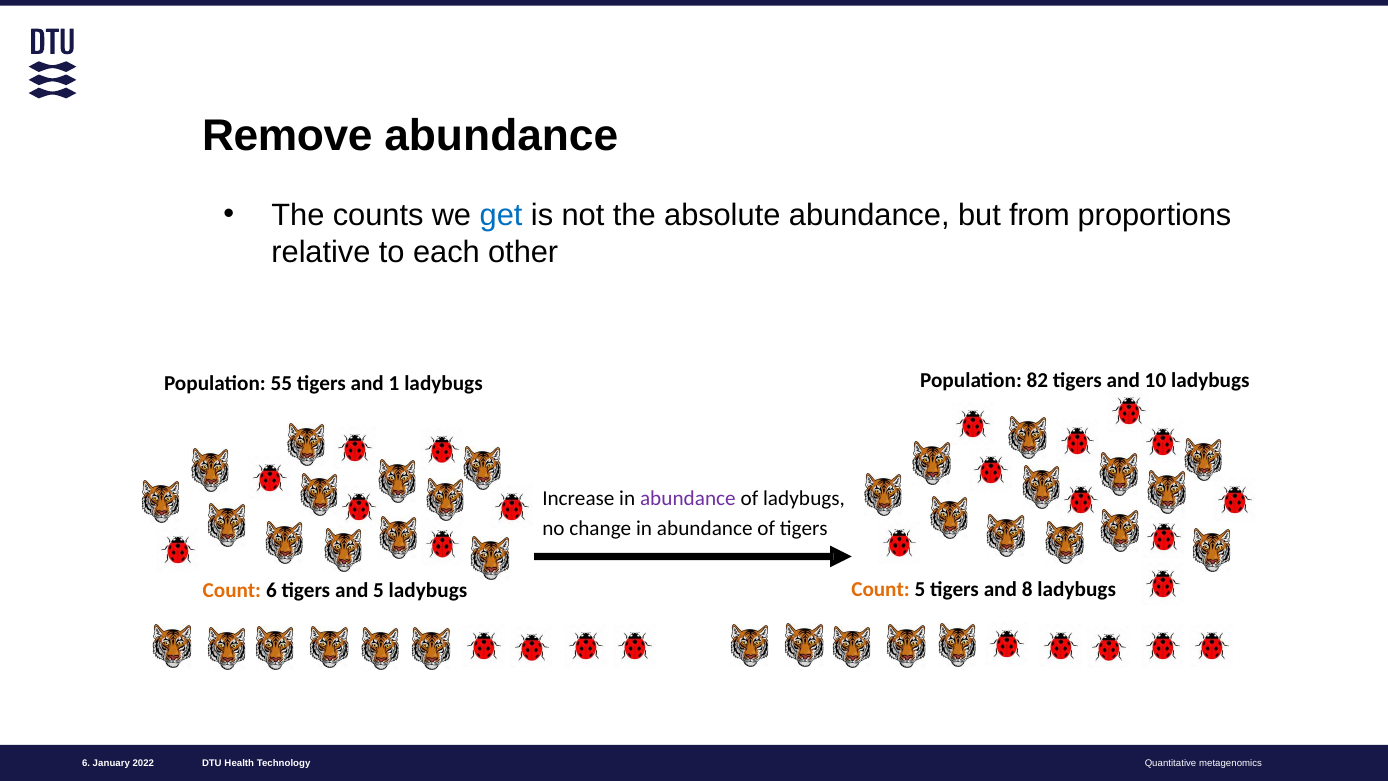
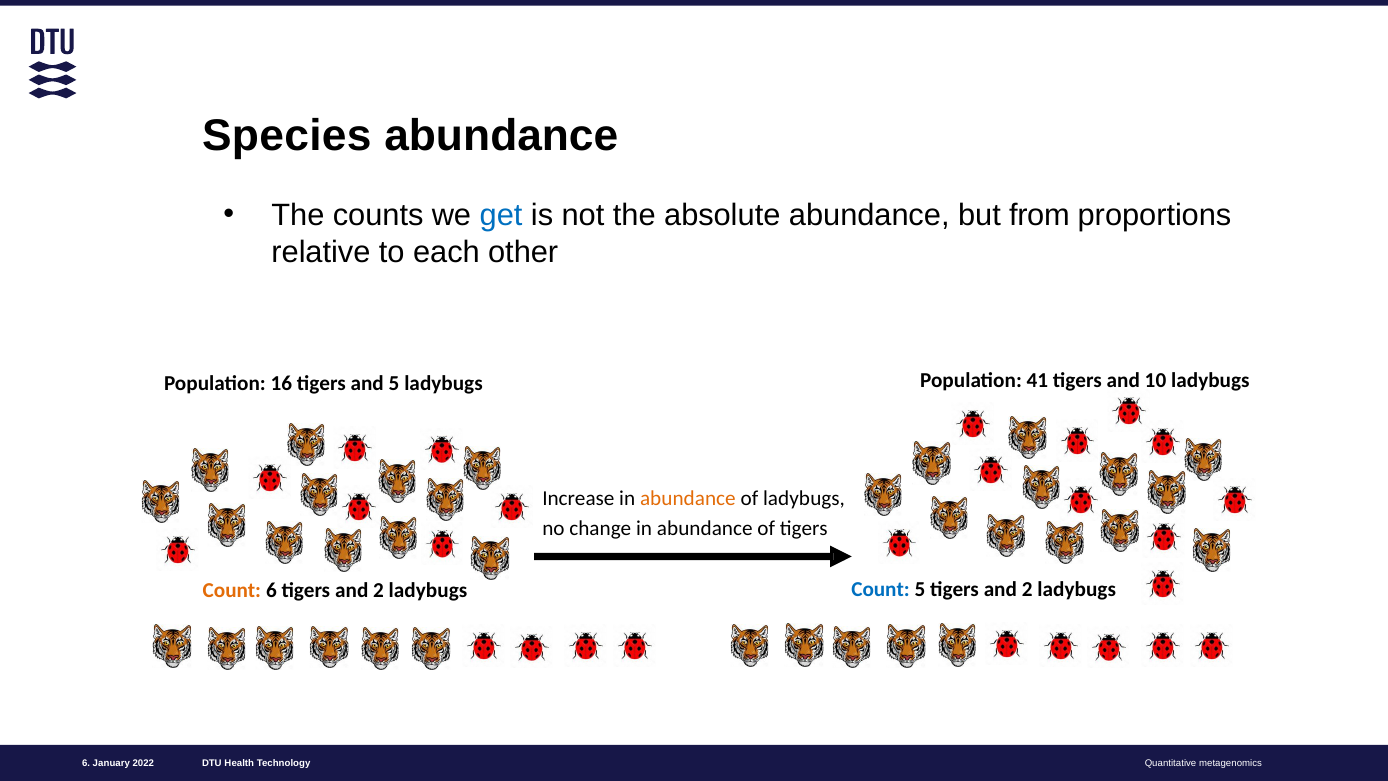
Remove: Remove -> Species (287, 136)
82: 82 -> 41 (1037, 381)
55: 55 -> 16 (281, 384)
and 1: 1 -> 5 (394, 384)
abundance colour: purple -> orange (688, 498)
Count colour: orange -> blue (881, 589)
5 tigers and 8: 8 -> 2 (1027, 589)
6 tigers and 5: 5 -> 2 (379, 591)
